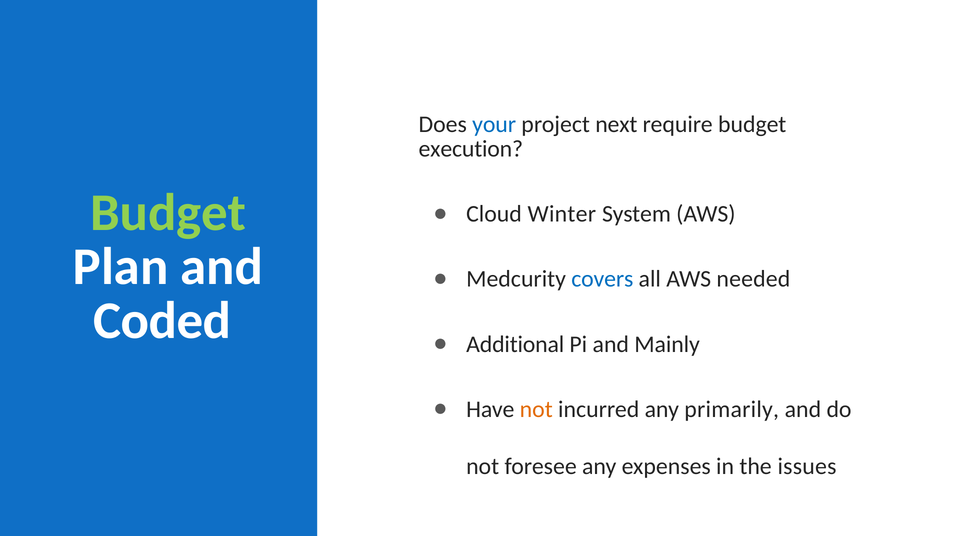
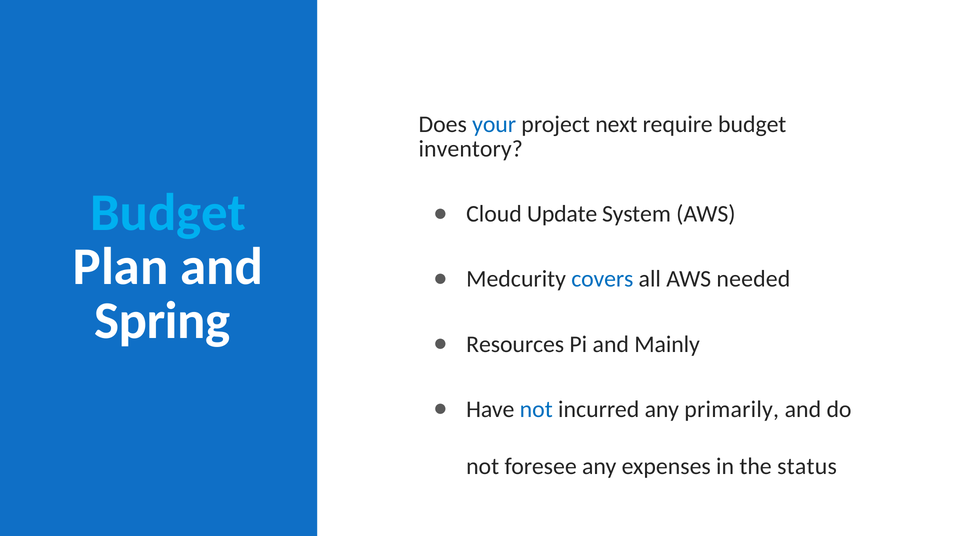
execution: execution -> inventory (471, 149)
Budget colour: light green -> light blue (168, 213)
Winter: Winter -> Update (562, 214)
Coded: Coded -> Spring (162, 321)
Additional: Additional -> Resources (515, 344)
not colour: orange -> blue (536, 409)
issues: issues -> status (807, 467)
